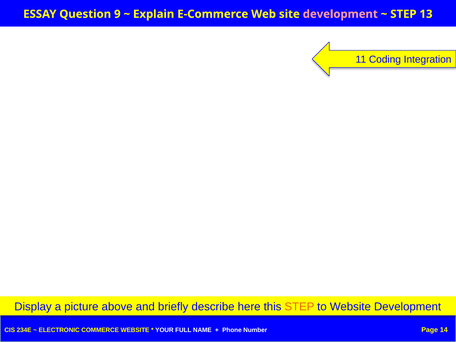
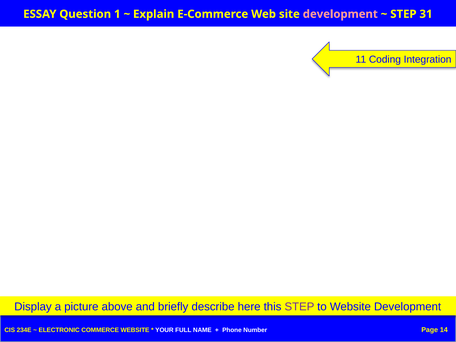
9: 9 -> 1 (117, 14)
13: 13 -> 31 (426, 14)
STEP colour: orange -> purple (299, 307)
